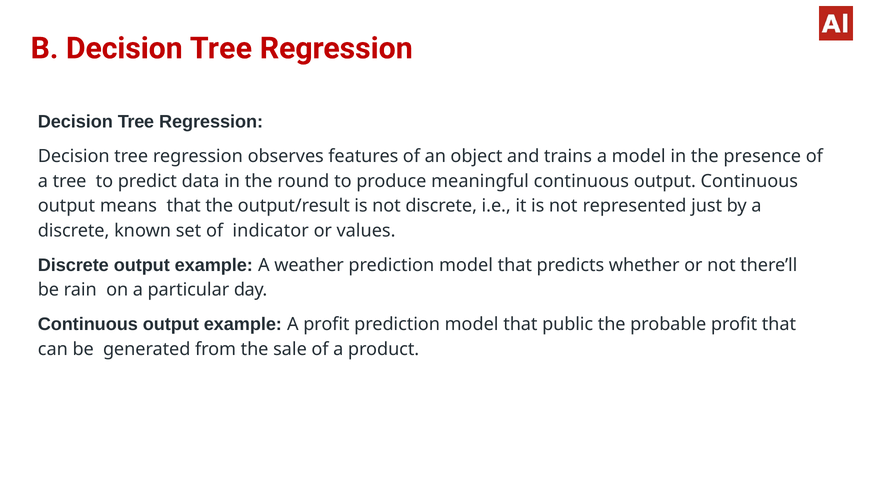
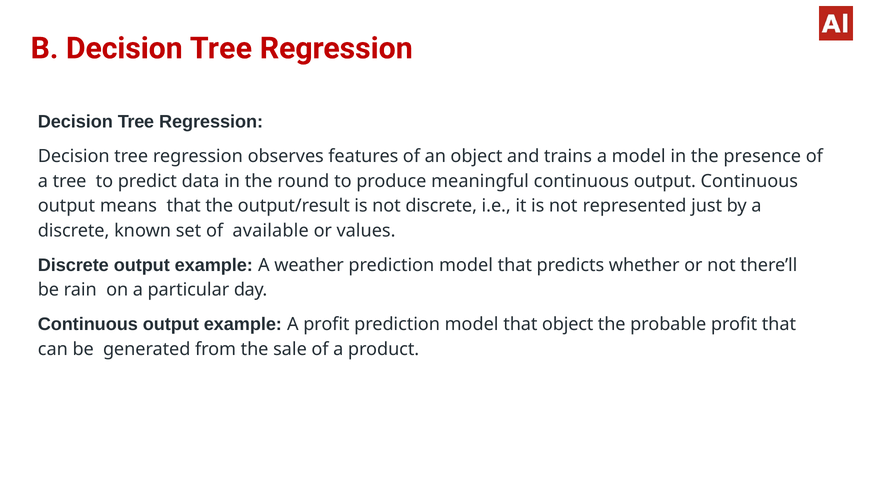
indicator: indicator -> available (271, 231)
that public: public -> object (568, 324)
